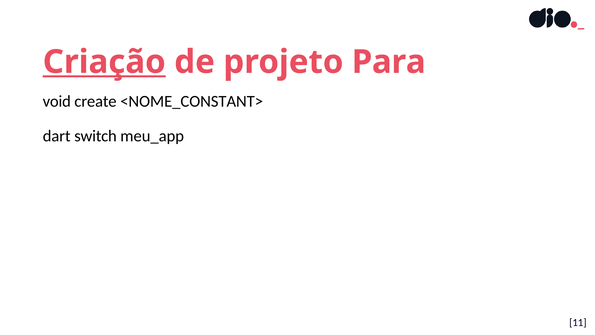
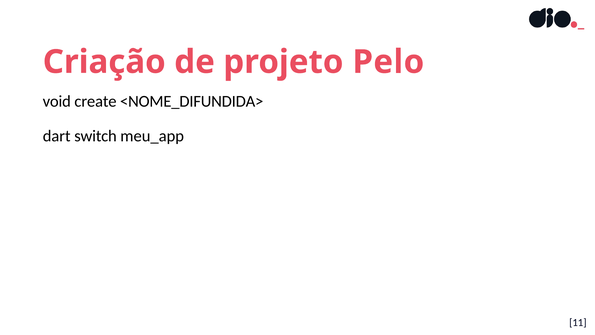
Criação underline: present -> none (104, 62)
Para: Para -> Pelo (388, 62)
<NOME_CONSTANT>: <NOME_CONSTANT> -> <NOME_DIFUNDIDA> (192, 101)
